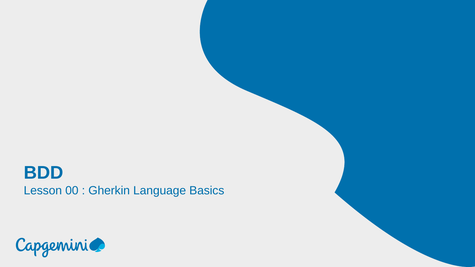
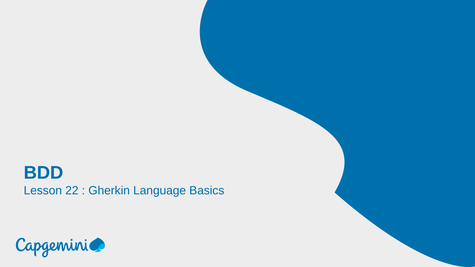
00: 00 -> 22 (72, 191)
